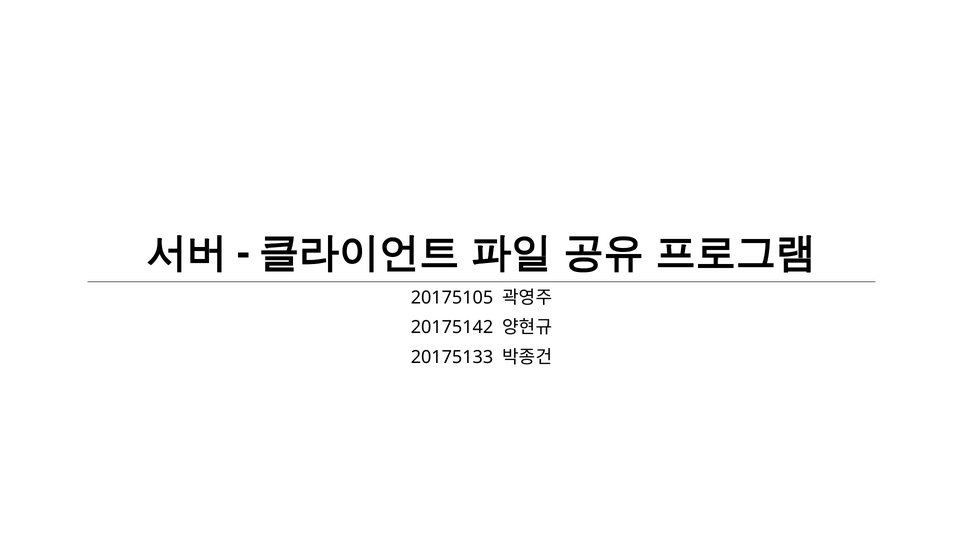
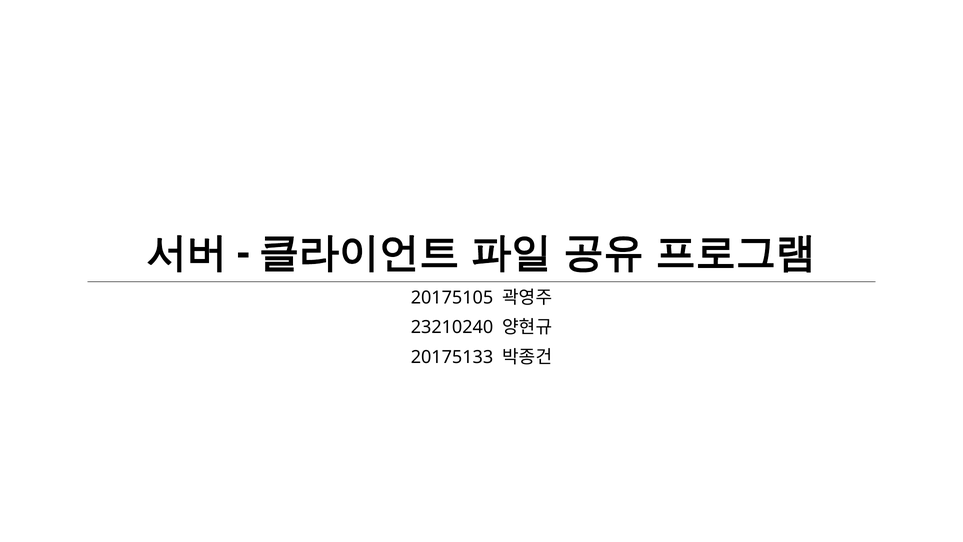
20175142: 20175142 -> 23210240 (452, 327)
